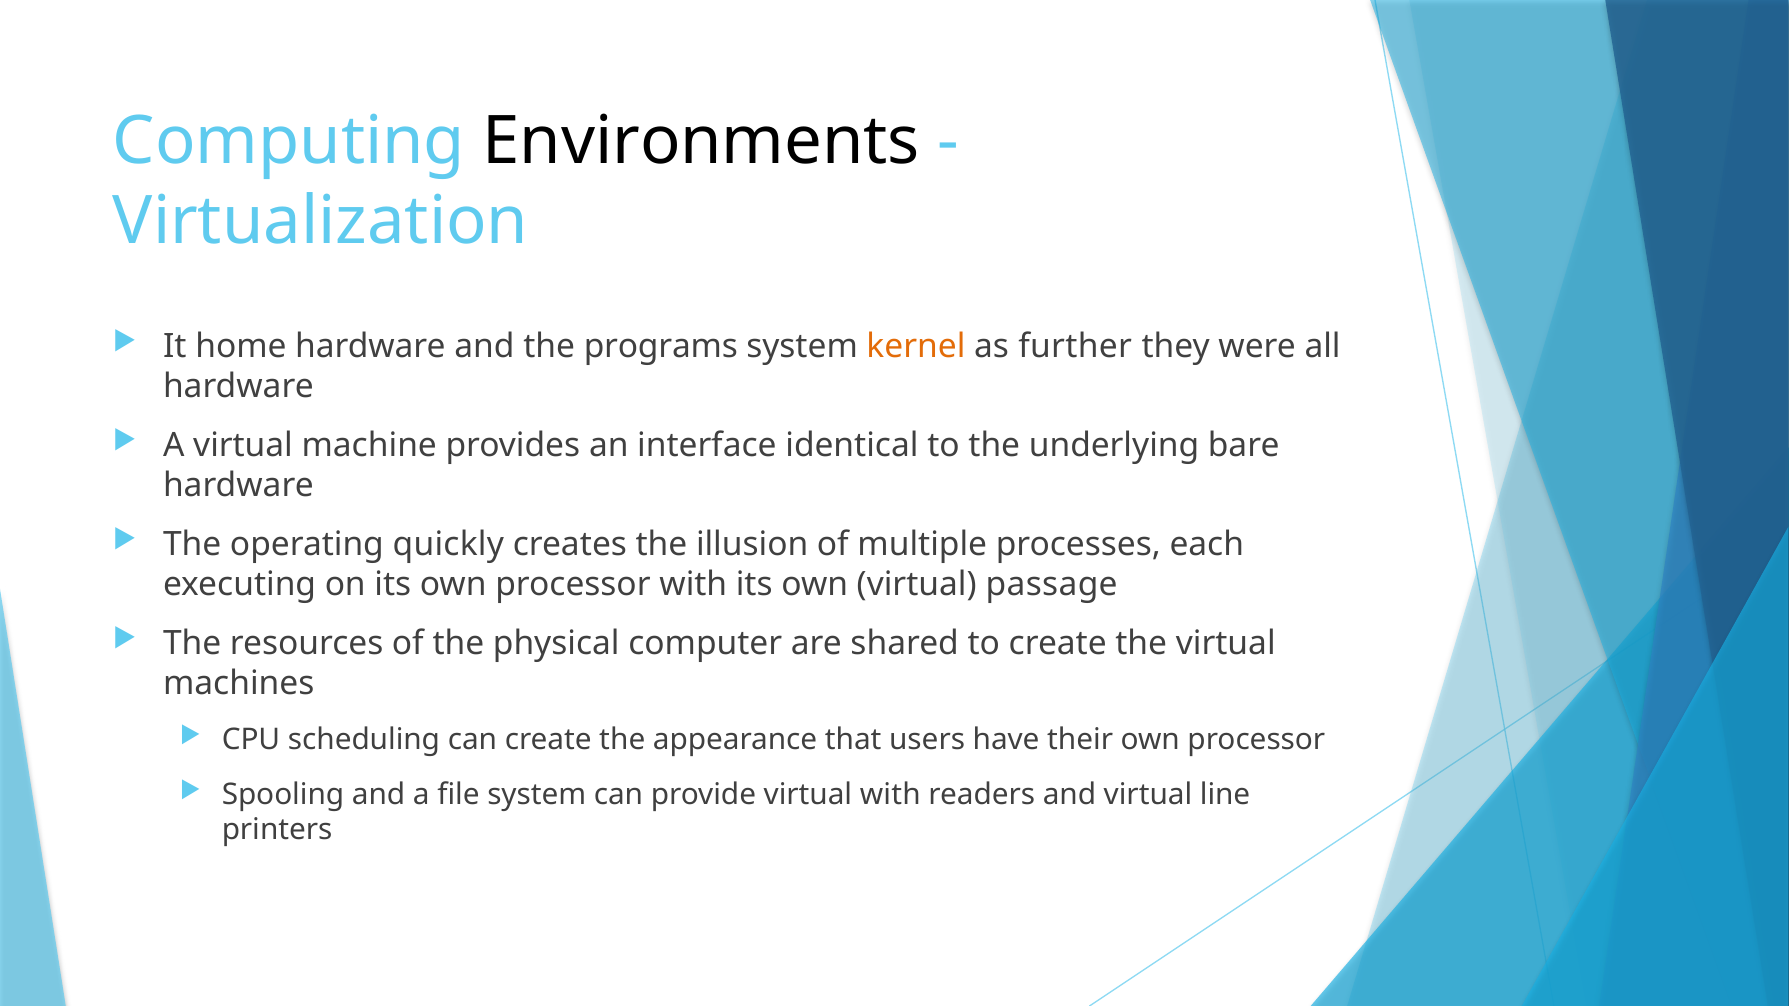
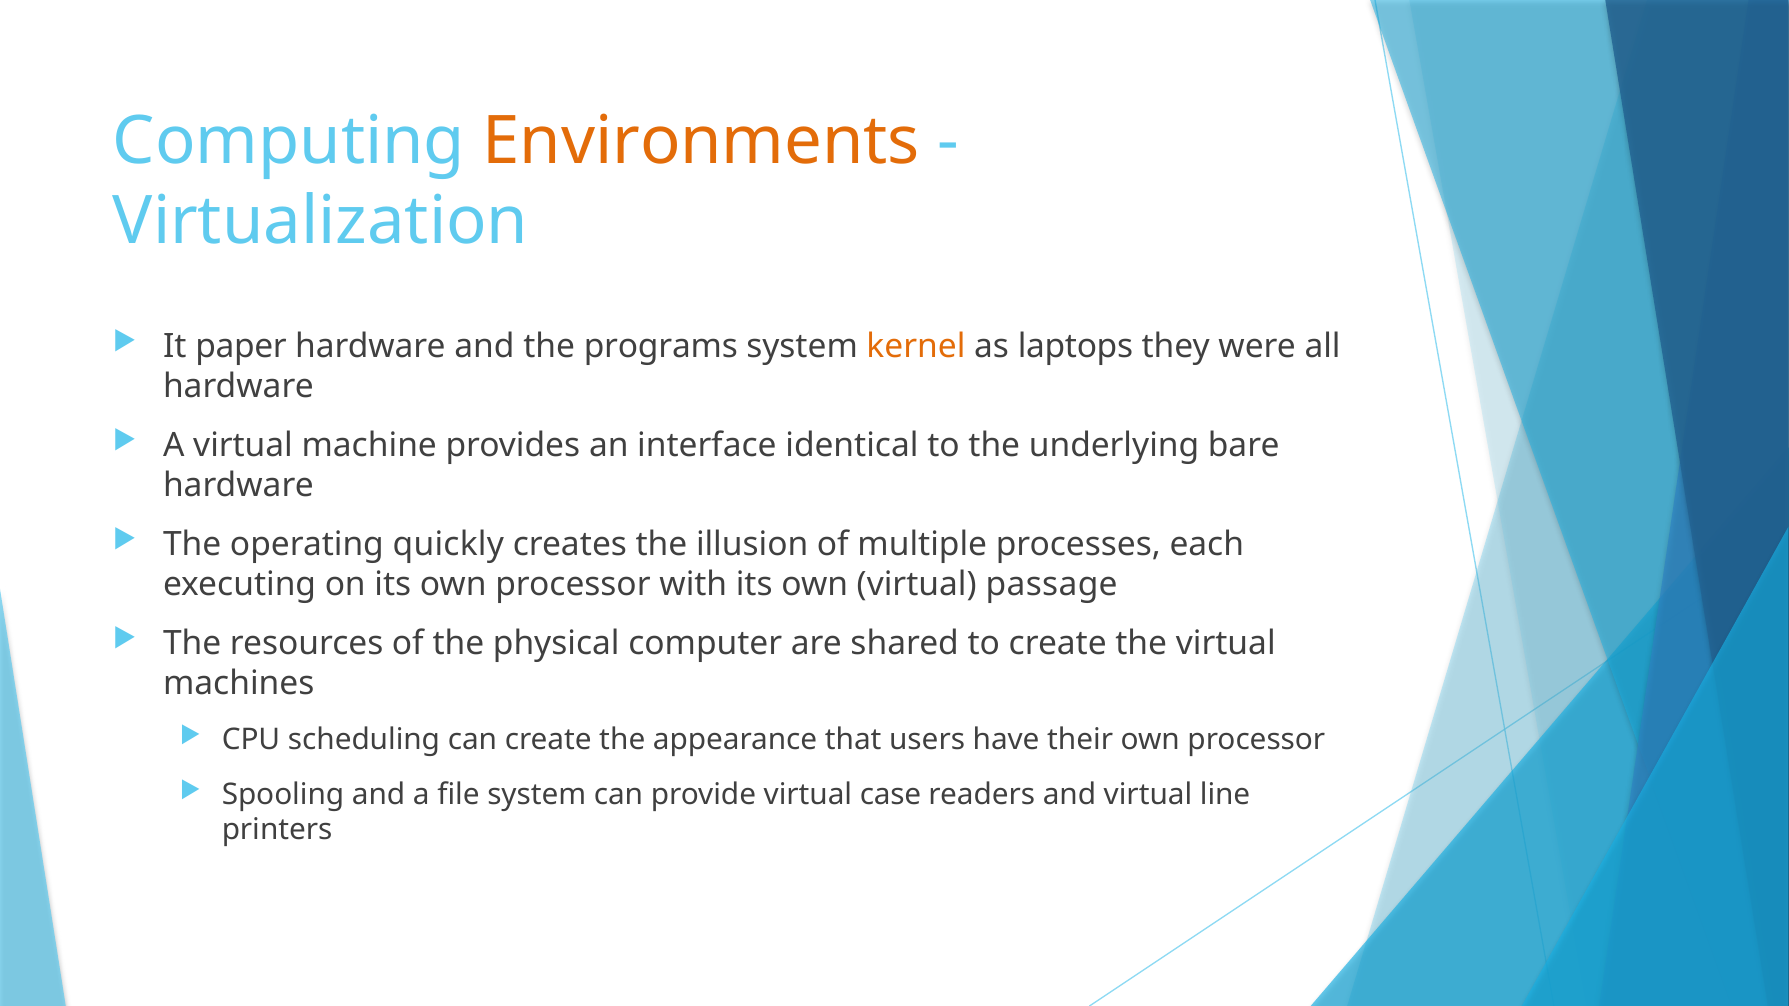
Environments colour: black -> orange (701, 141)
home: home -> paper (241, 346)
further: further -> laptops (1075, 346)
virtual with: with -> case (890, 795)
